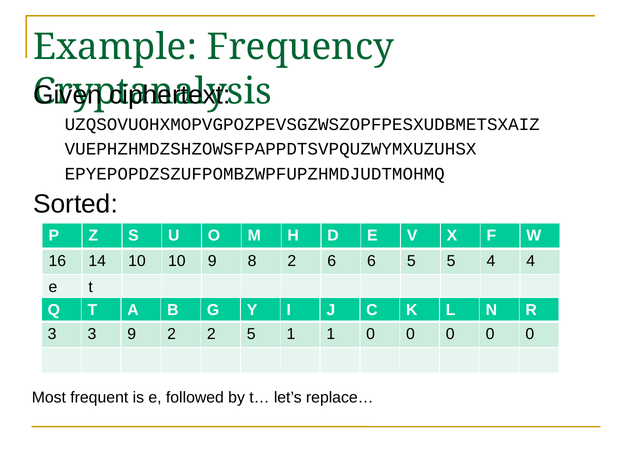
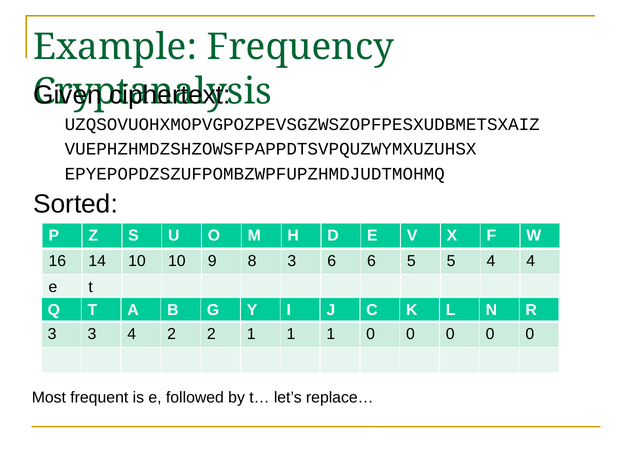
8 2: 2 -> 3 (292, 261)
3 9: 9 -> 4 (132, 334)
2 5: 5 -> 1 (251, 334)
